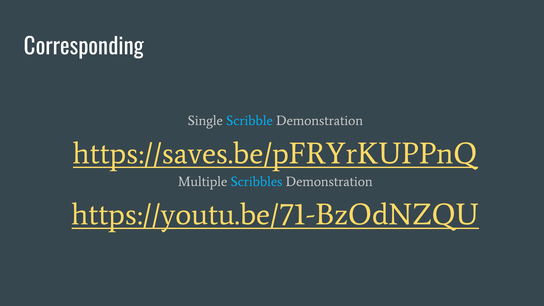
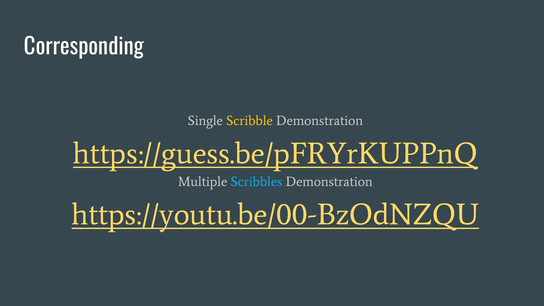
Scribble colour: light blue -> yellow (250, 121)
https://saves.be/pFRYrKUPPnQ: https://saves.be/pFRYrKUPPnQ -> https://guess.be/pFRYrKUPPnQ (275, 154)
https://youtu.be/71-BzOdNZQU: https://youtu.be/71-BzOdNZQU -> https://youtu.be/00-BzOdNZQU (275, 215)
